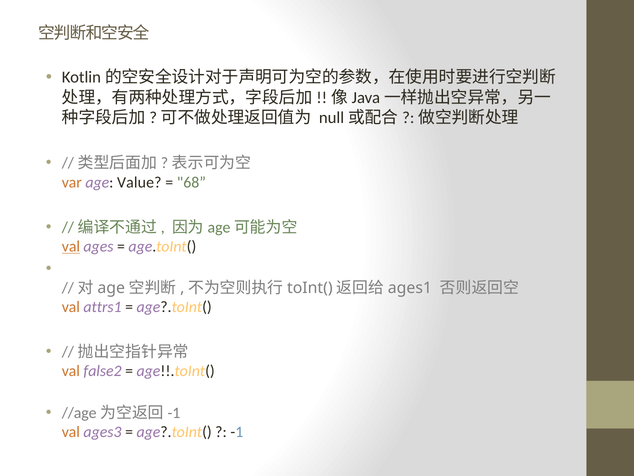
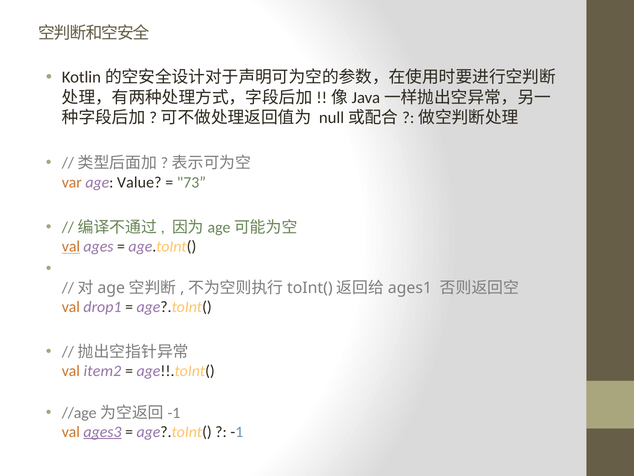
68: 68 -> 73 (191, 182)
attrs1: attrs1 -> drop1 (102, 307)
false2: false2 -> item2 (102, 371)
ages3 underline: none -> present (102, 431)
